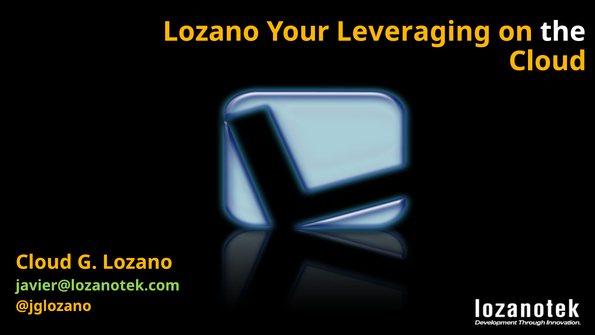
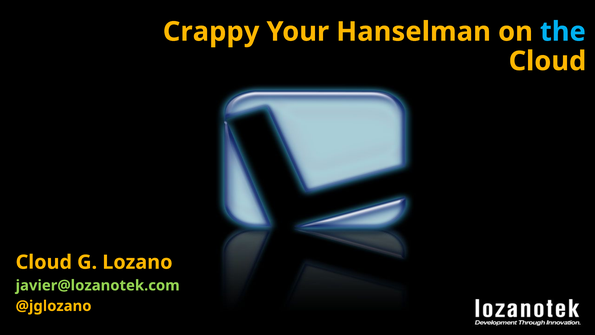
Lozano: Lozano -> Crappy (211, 32)
Leveraging: Leveraging -> Hanselman (414, 32)
the colour: white -> light blue (563, 32)
